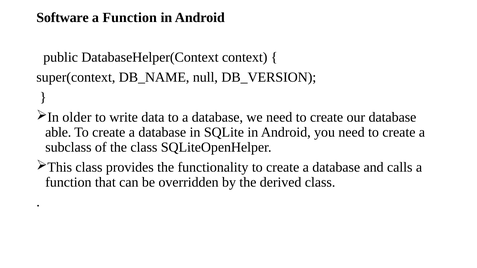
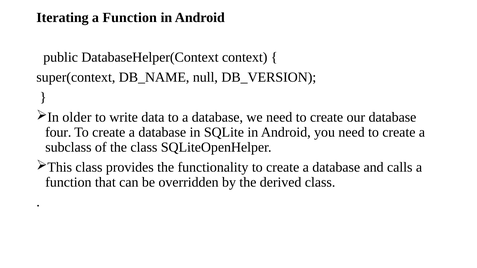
Software: Software -> Iterating (62, 17)
able: able -> four (58, 132)
